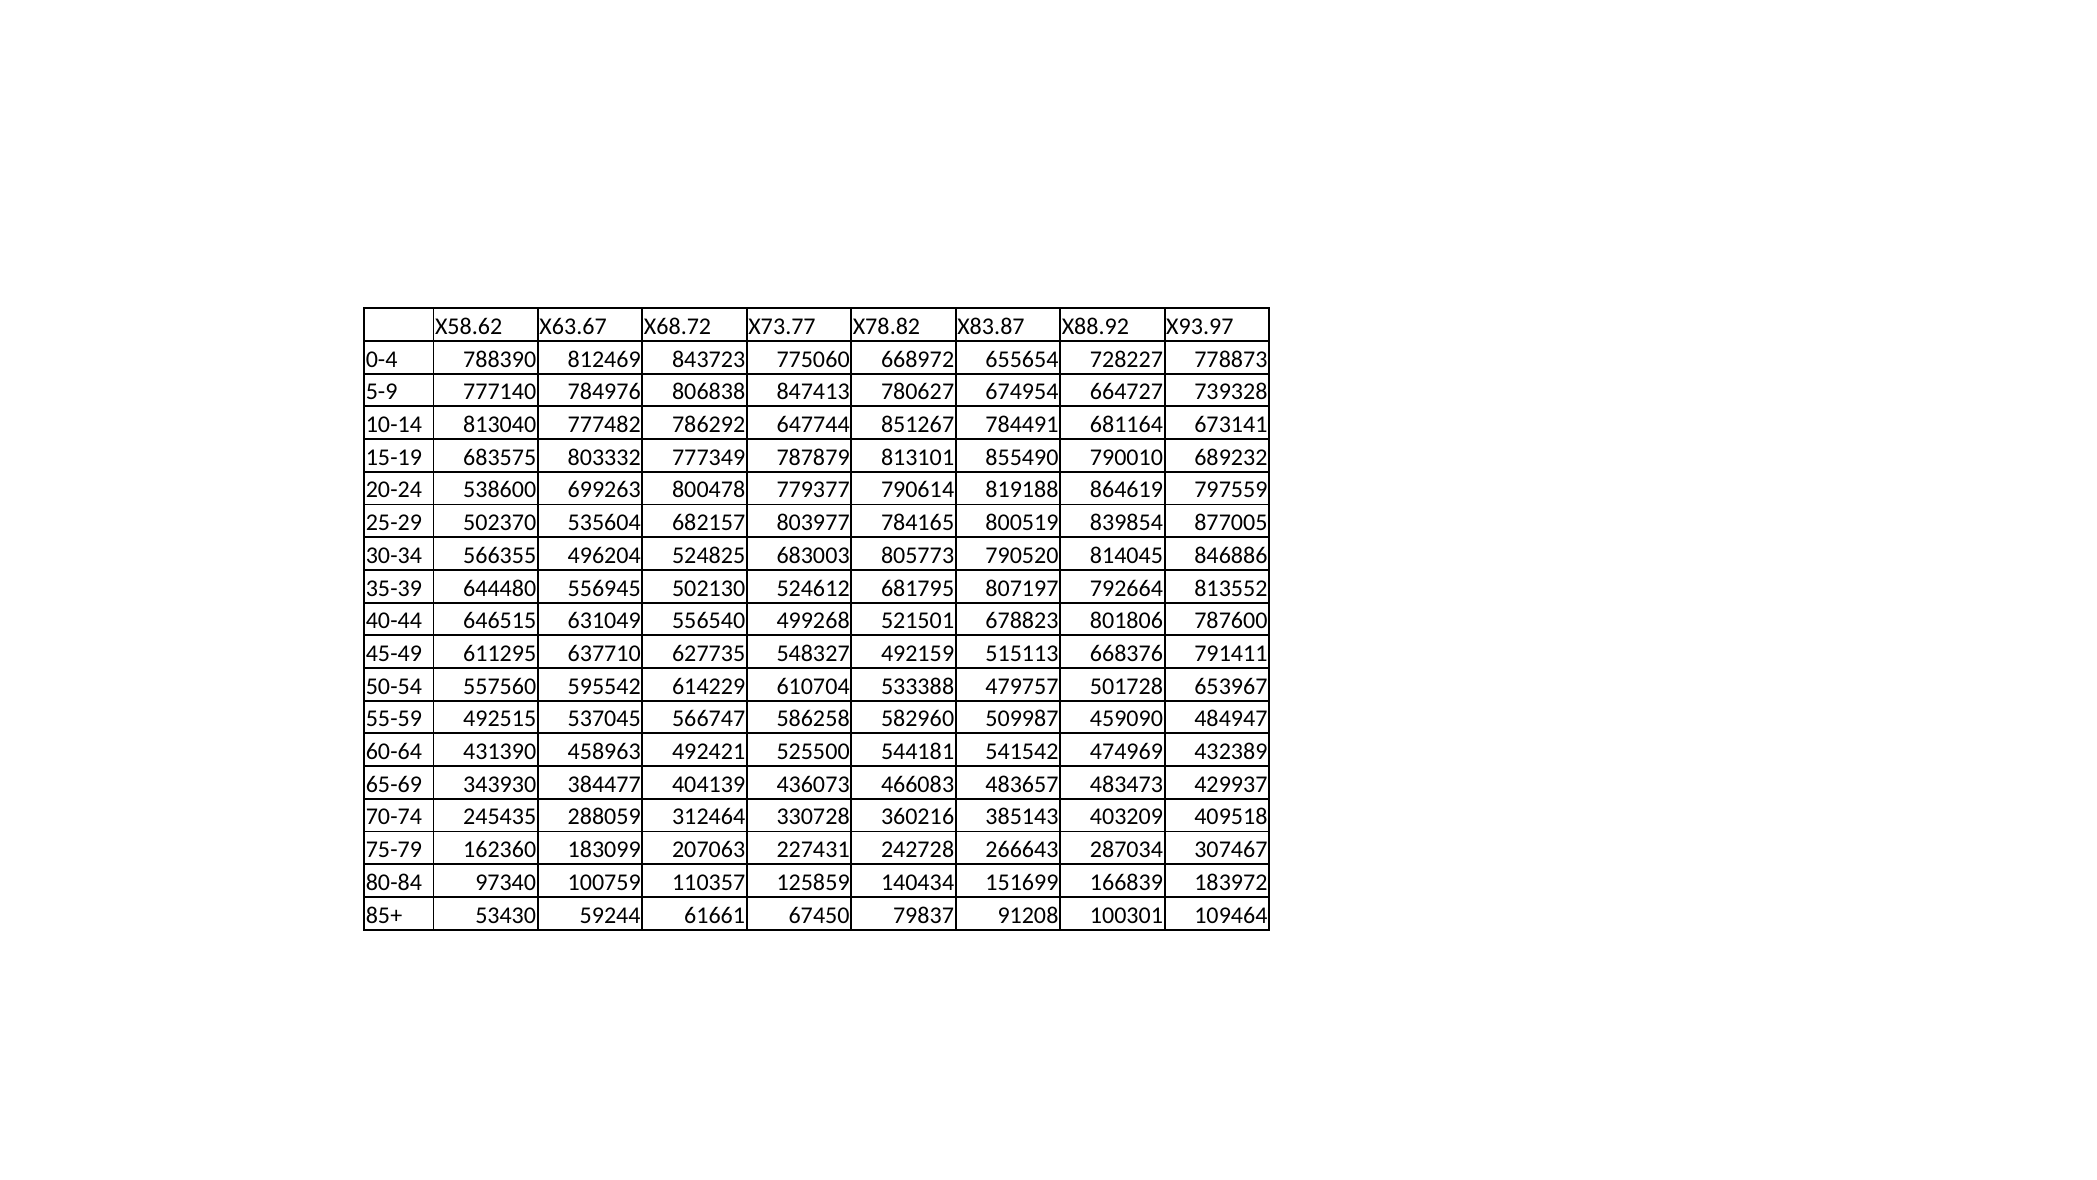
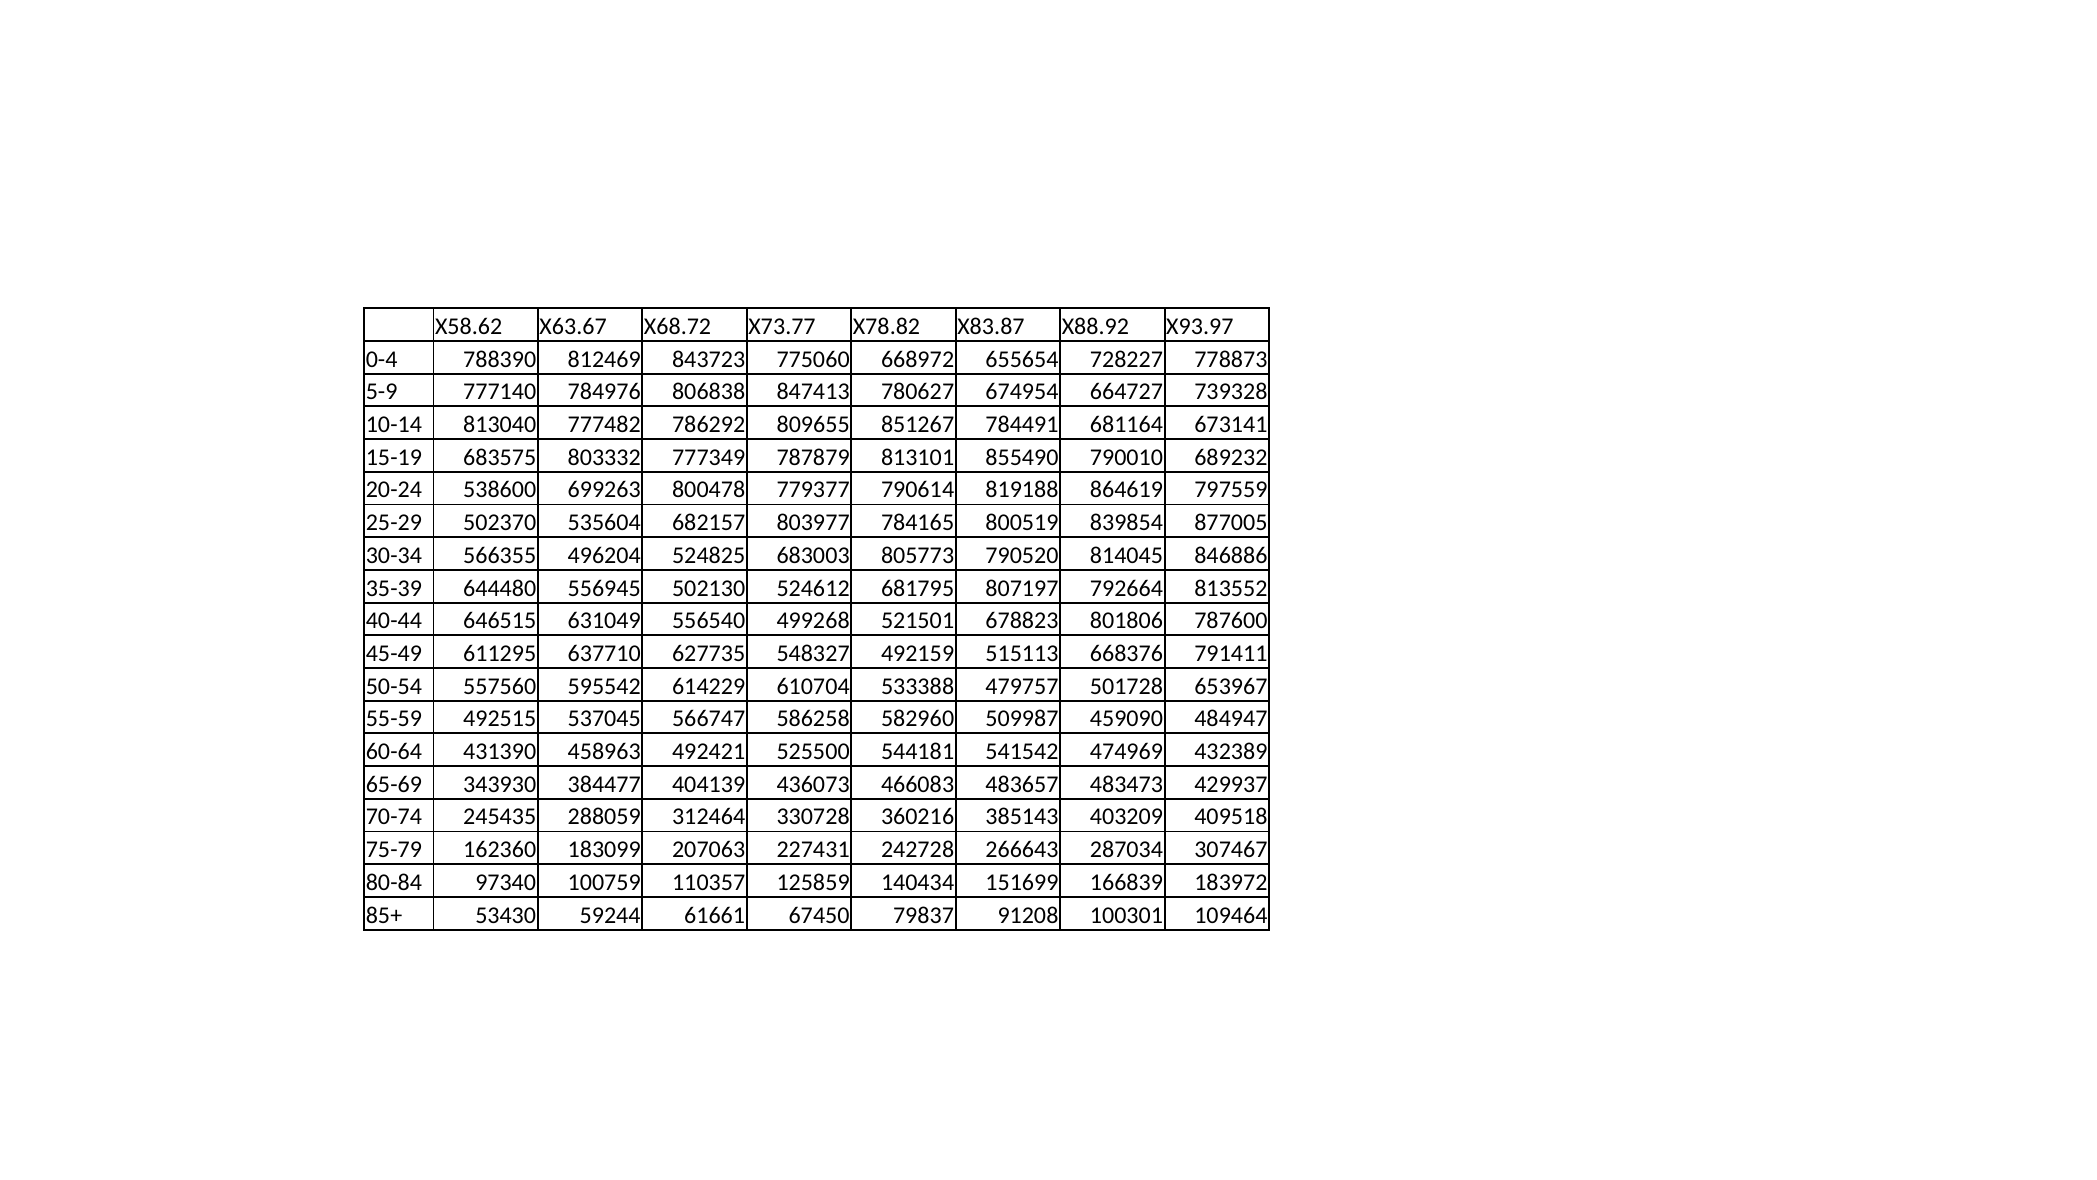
647744: 647744 -> 809655 (813, 424)
